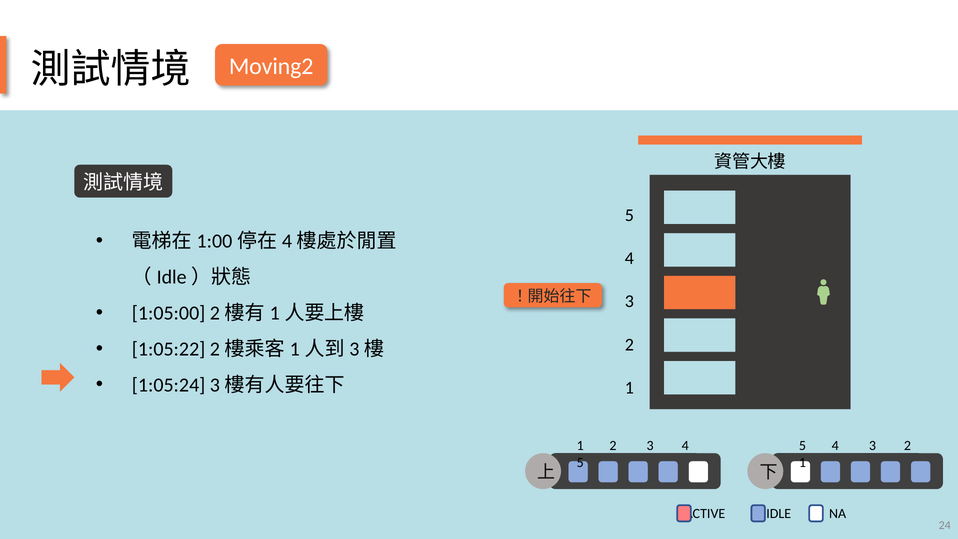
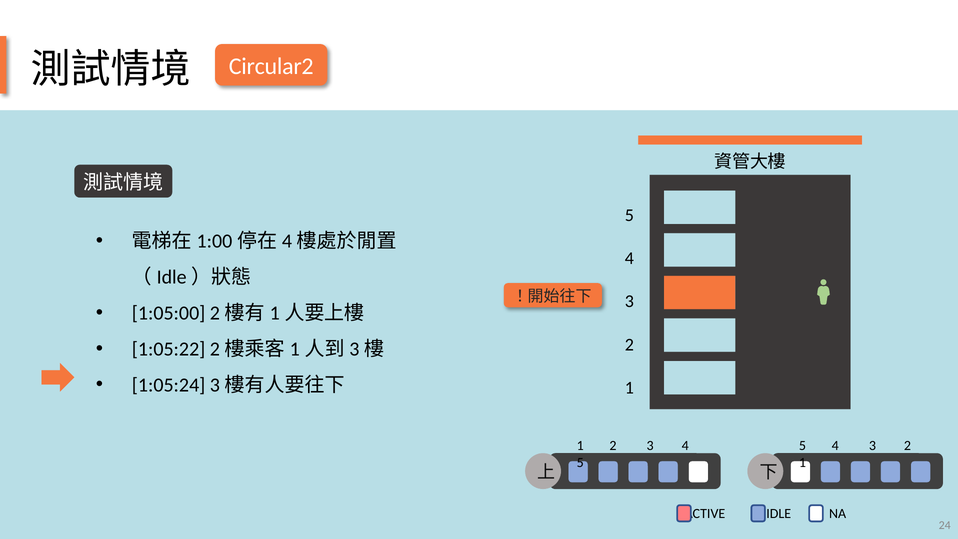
Moving2: Moving2 -> Circular2 (271, 66)
